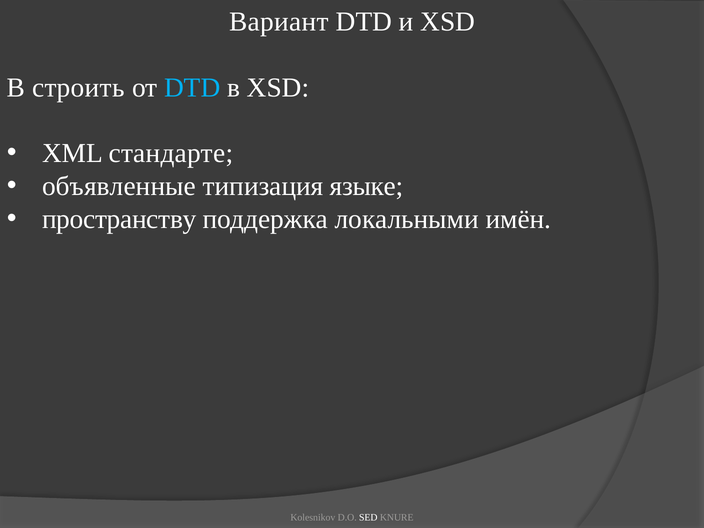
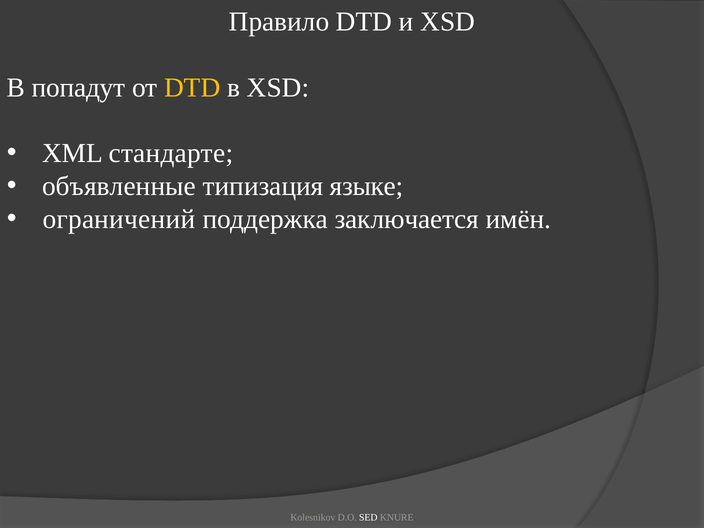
Вариант: Вариант -> Правило (279, 22)
строить: строить -> попадут (79, 88)
DTD colour: light blue -> yellow (192, 88)
пространству: пространству -> ограничений (119, 219)
локальными: локальными -> заключается (407, 219)
